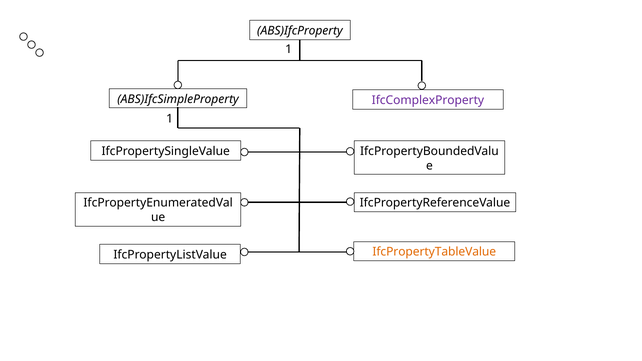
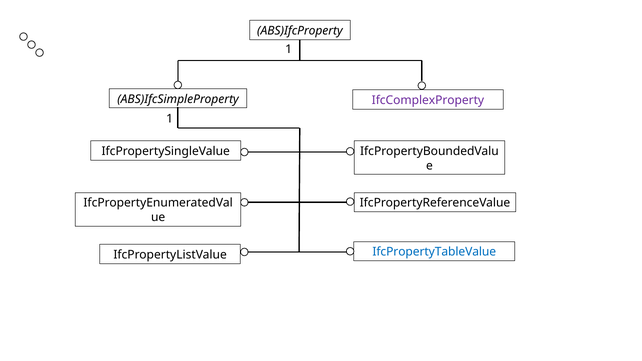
IfcPropertyTableValue colour: orange -> blue (434, 252)
